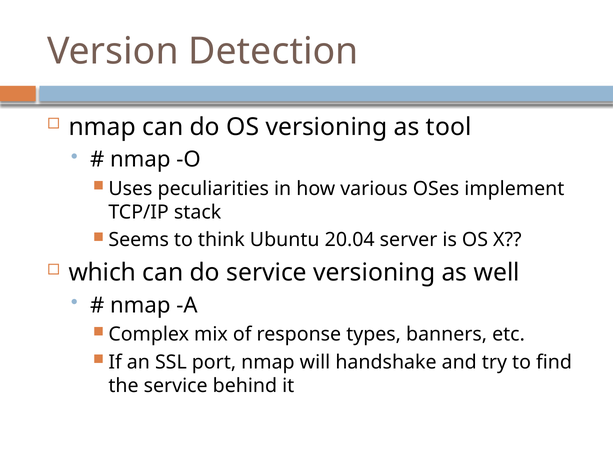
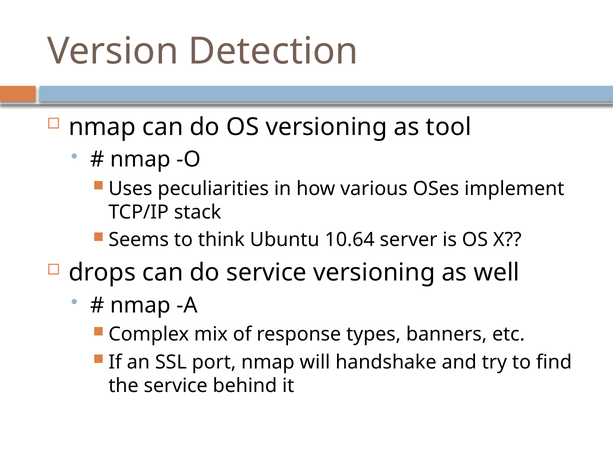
20.04: 20.04 -> 10.64 (350, 240)
which: which -> drops (102, 273)
